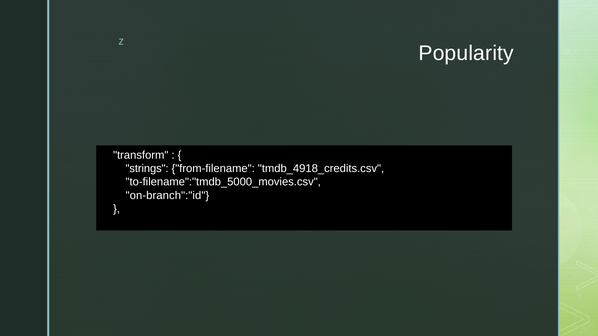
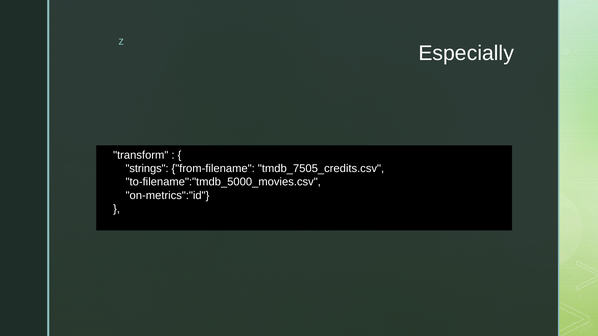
Popularity: Popularity -> Especially (466, 53)
tmdb_4918_credits.csv: tmdb_4918_credits.csv -> tmdb_7505_credits.csv (321, 169)
on-branch":"id: on-branch":"id -> on-metrics":"id (167, 196)
